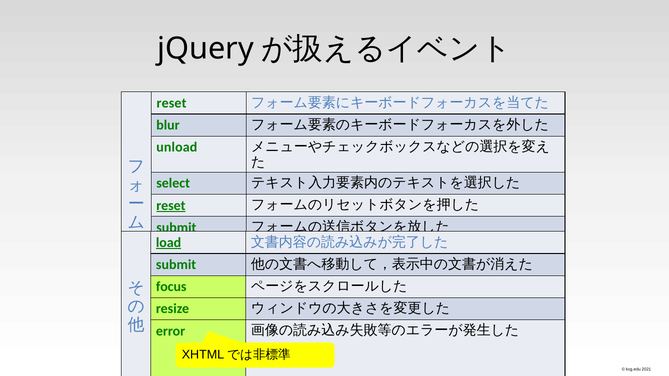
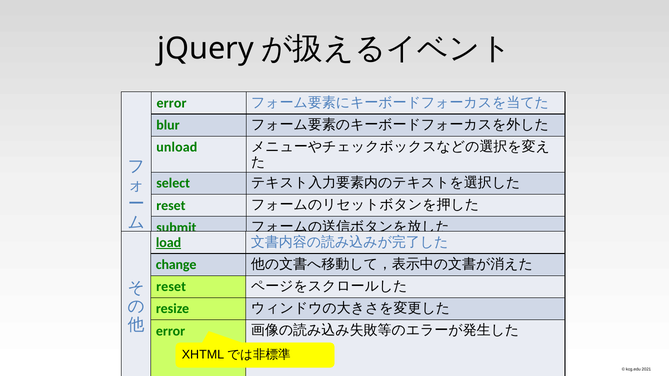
reset: reset -> error (172, 103)
reset underline: present -> none (171, 206)
submit: submit -> change (176, 265)
focus: focus -> reset (171, 287)
